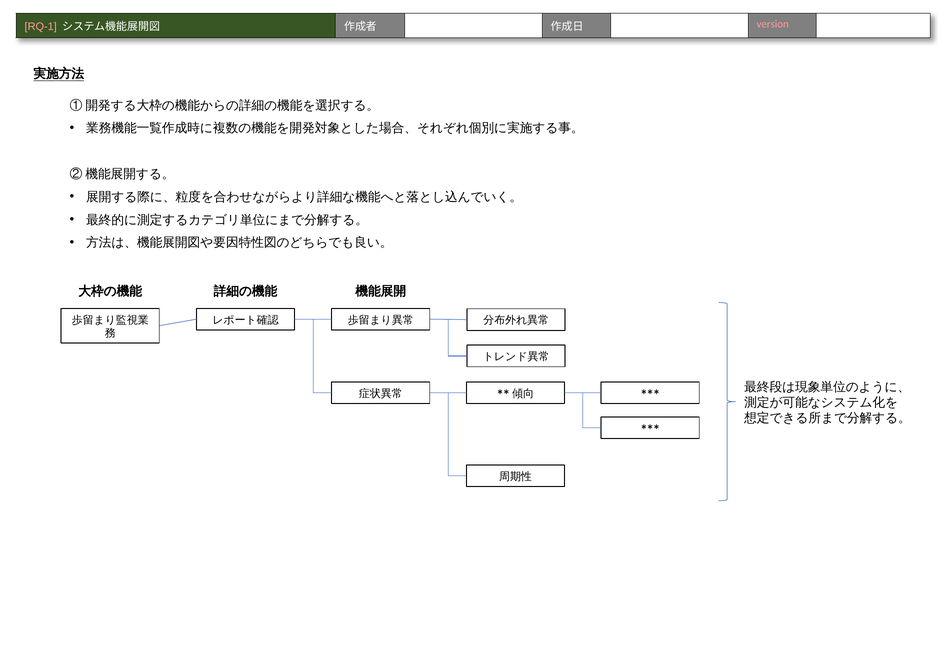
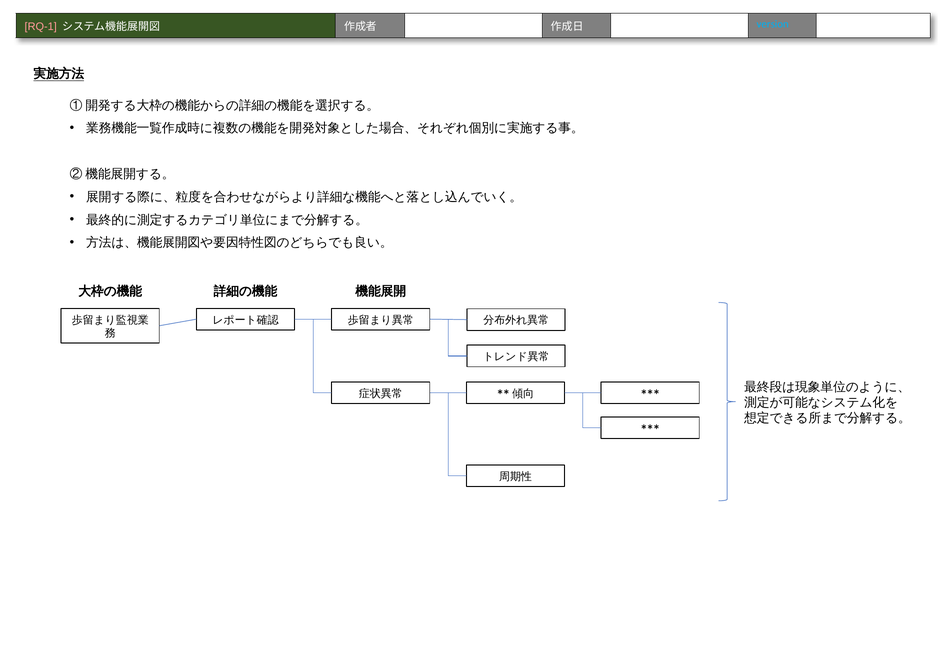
version colour: pink -> light blue (773, 24)
